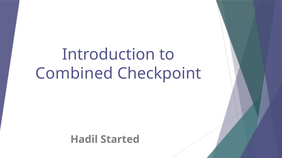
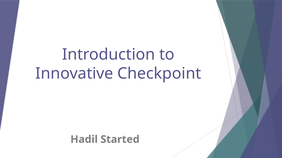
Combined: Combined -> Innovative (74, 74)
